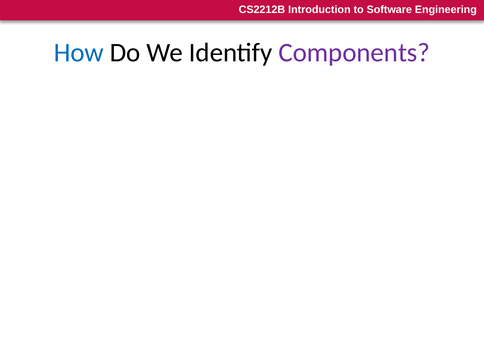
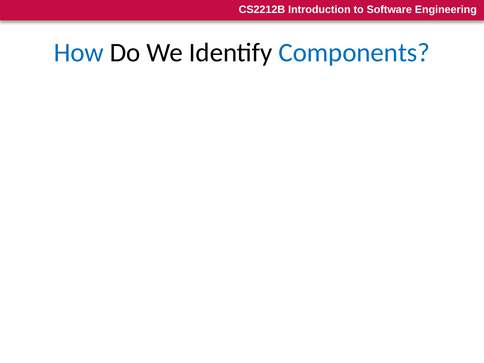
Components colour: purple -> blue (354, 53)
